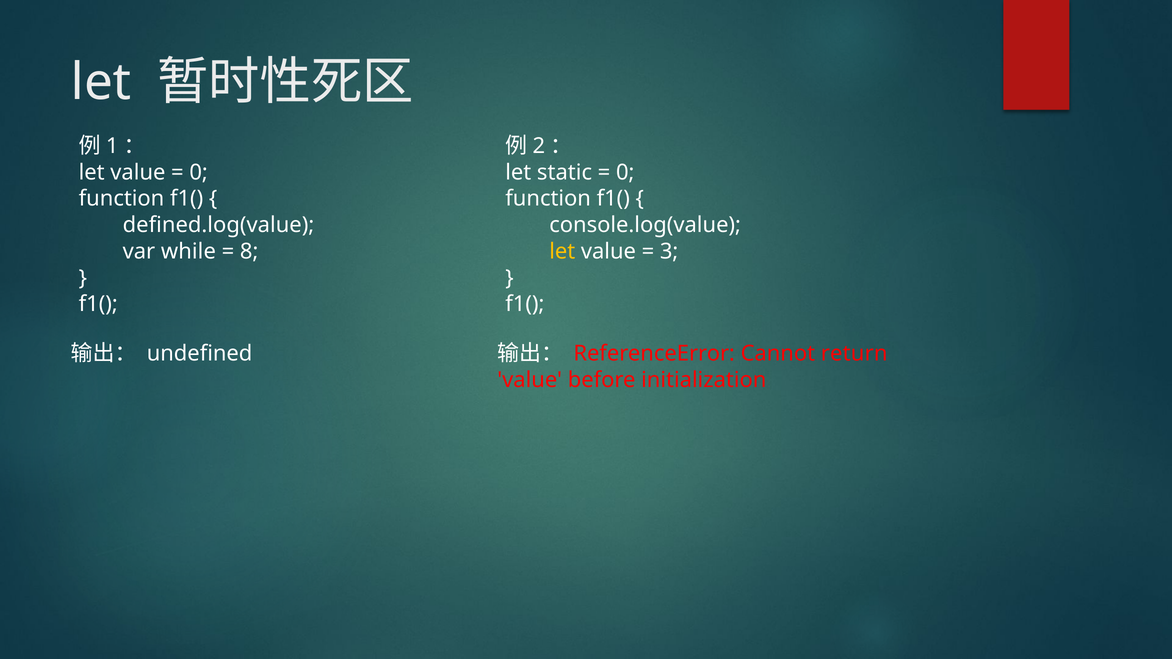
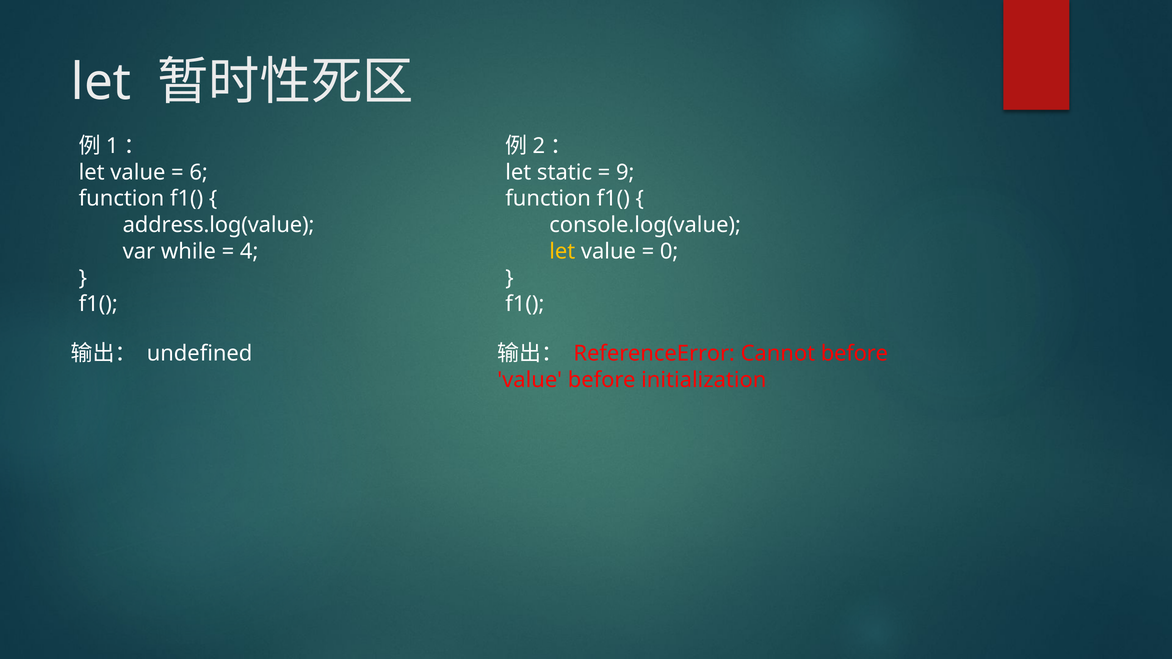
0: 0 -> 6 (199, 172)
0: 0 -> 9 (625, 172)
defined.log(value: defined.log(value -> address.log(value (219, 225)
8: 8 -> 4 (249, 251)
3: 3 -> 0 (669, 251)
Cannot return: return -> before (854, 354)
